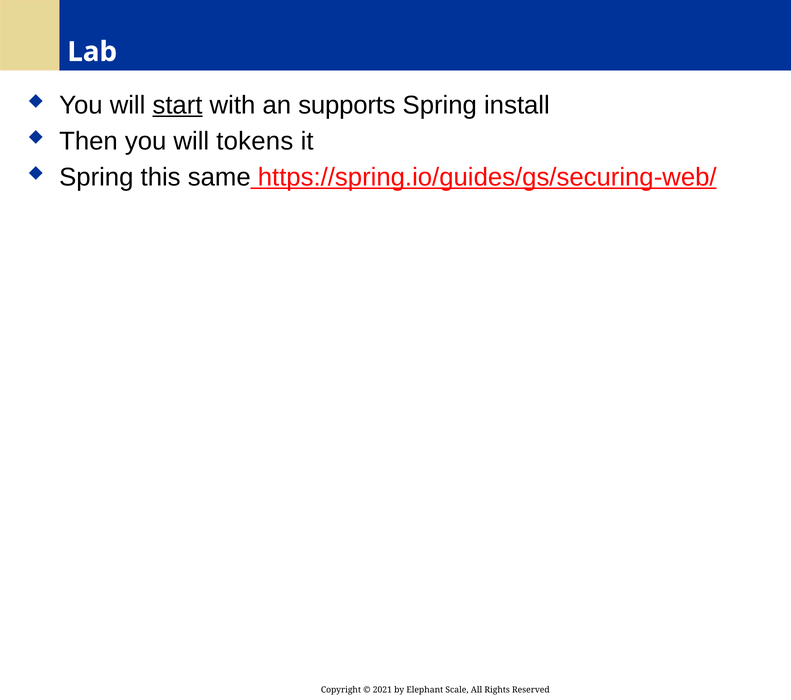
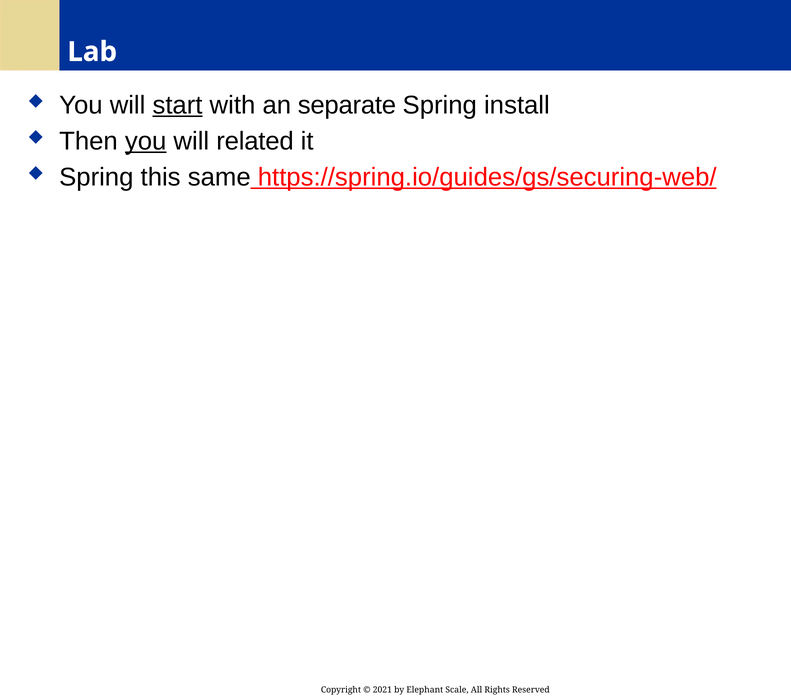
supports: supports -> separate (347, 105)
you underline: none -> present (146, 141)
tokens: tokens -> related (255, 141)
